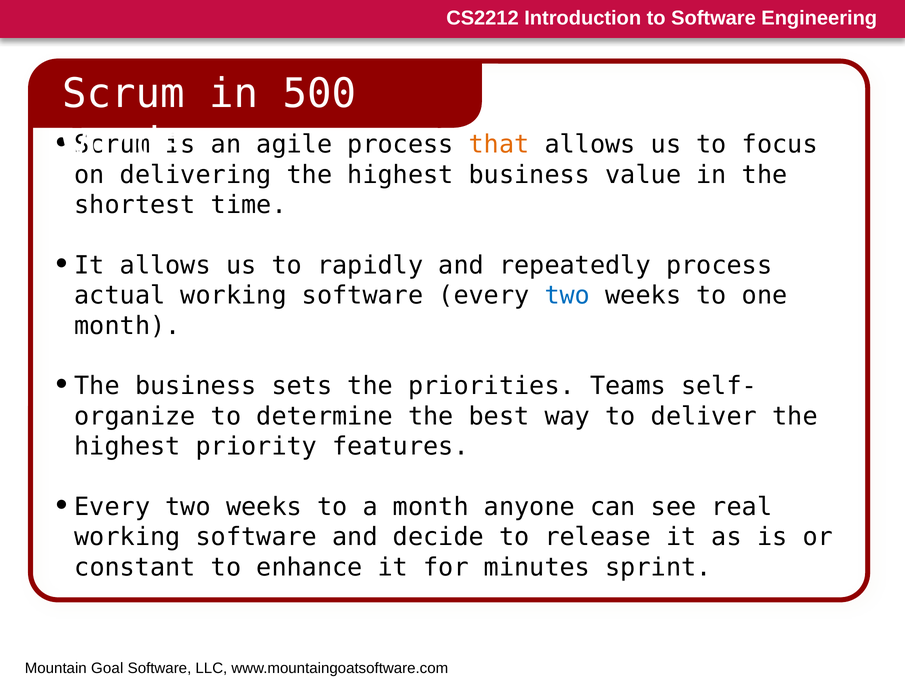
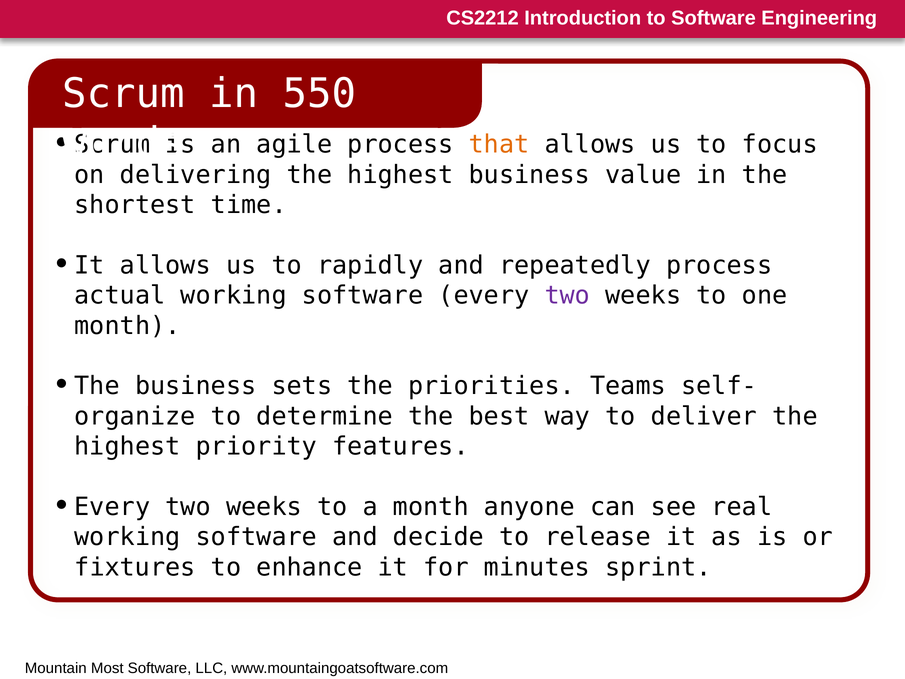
500: 500 -> 550 (319, 94)
two colour: blue -> purple (567, 295)
constant: constant -> fixtures (135, 567)
Goal: Goal -> Most (107, 668)
